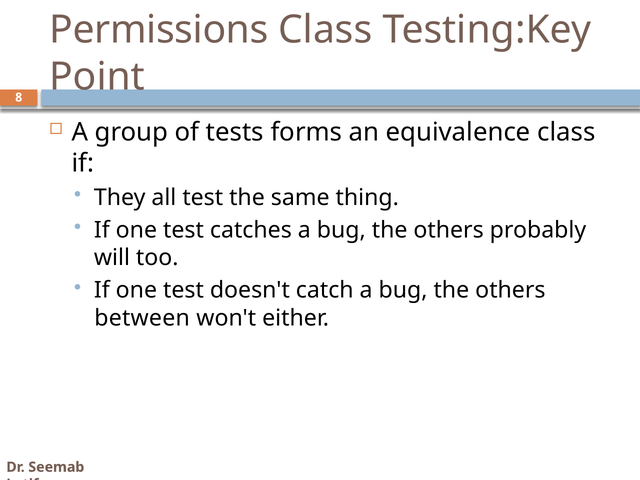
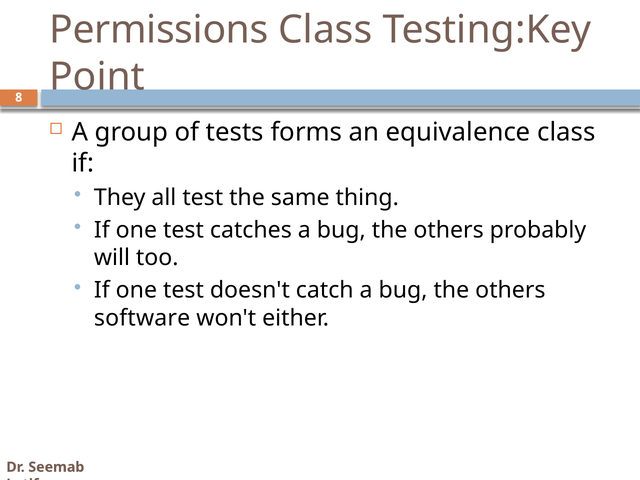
between: between -> software (142, 318)
